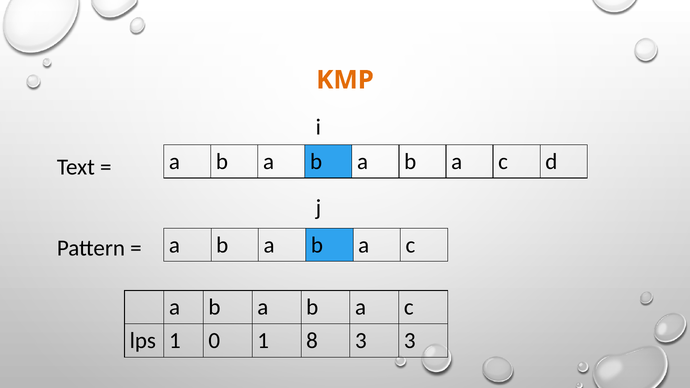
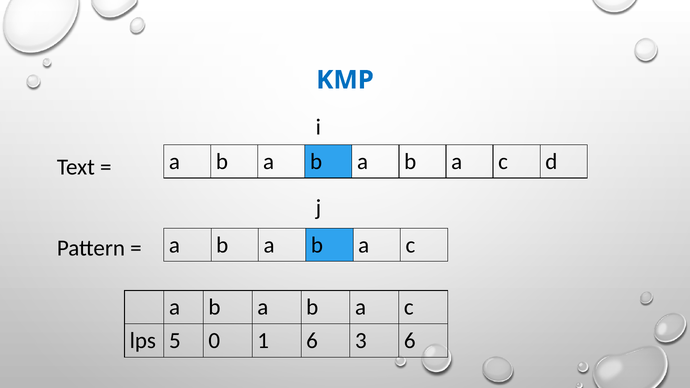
KMP colour: orange -> blue (345, 80)
lps 1: 1 -> 5 (175, 341)
1 8: 8 -> 6 (312, 341)
3 3: 3 -> 6 (410, 341)
